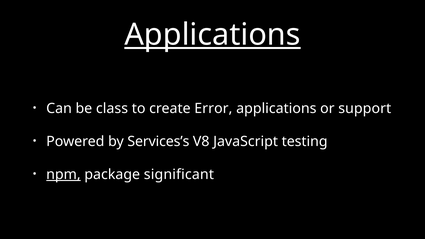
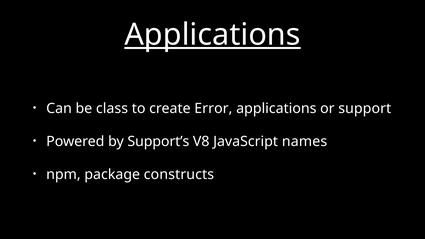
Services’s: Services’s -> Support’s (158, 142)
testing: testing -> names (305, 142)
npm underline: present -> none (63, 174)
significant: significant -> constructs (179, 174)
